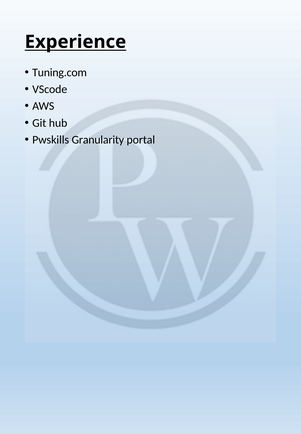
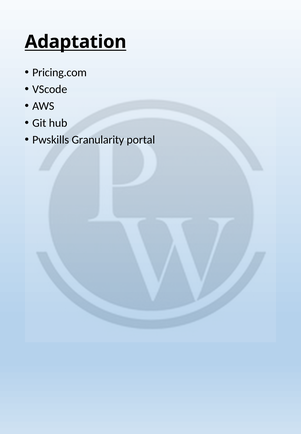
Experience: Experience -> Adaptation (76, 42)
Tuning.com: Tuning.com -> Pricing.com (60, 73)
